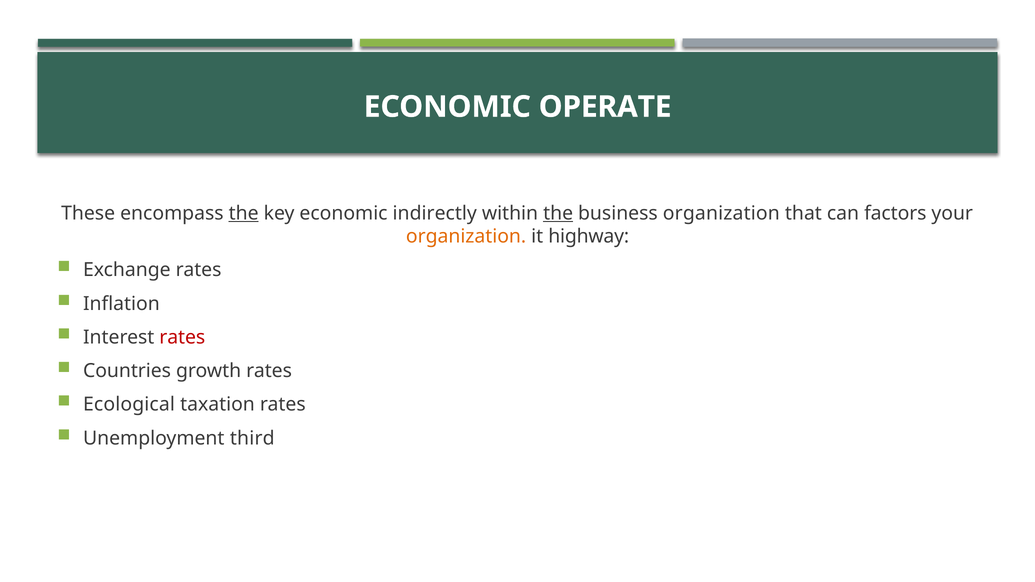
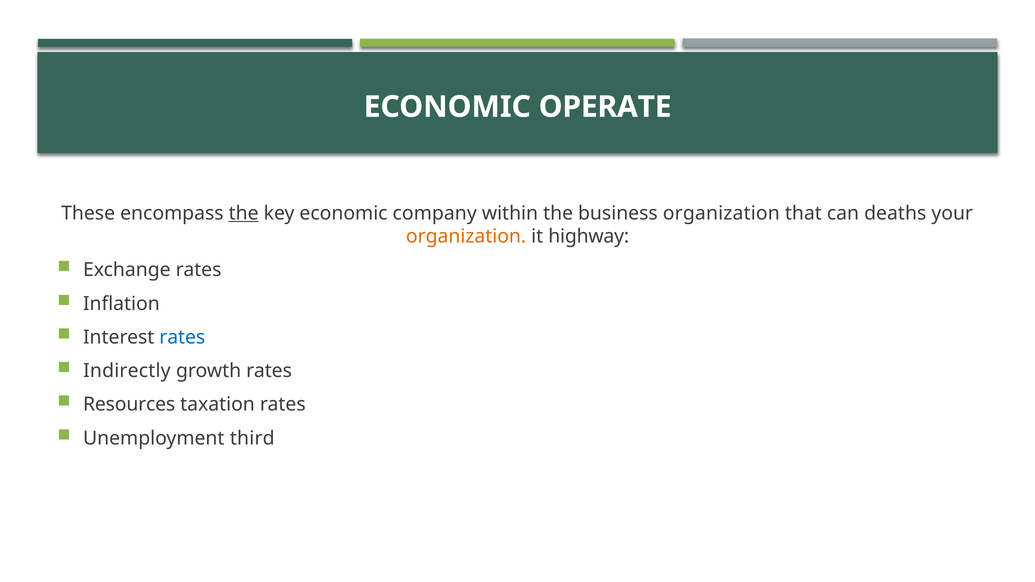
indirectly: indirectly -> company (435, 213)
the underline: present -> none (558, 213)
factors: factors -> deaths (895, 213)
rates colour: red -> blue (182, 337)
Countries: Countries -> Indirectly (127, 371)
Ecological: Ecological -> Resources (129, 405)
